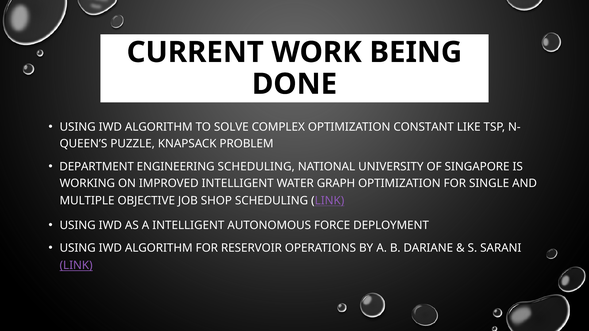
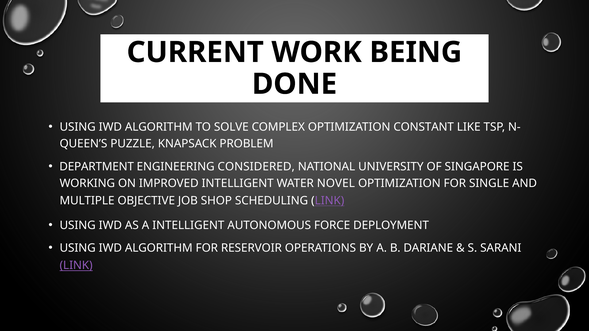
ENGINEERING SCHEDULING: SCHEDULING -> CONSIDERED (256, 167)
GRAPH: GRAPH -> NOVEL (336, 184)
